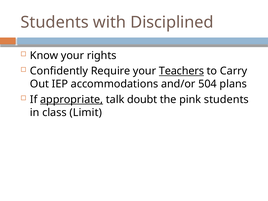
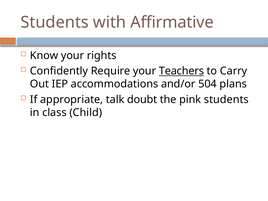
Disciplined: Disciplined -> Affirmative (172, 22)
appropriate underline: present -> none (72, 100)
Limit: Limit -> Child (86, 112)
